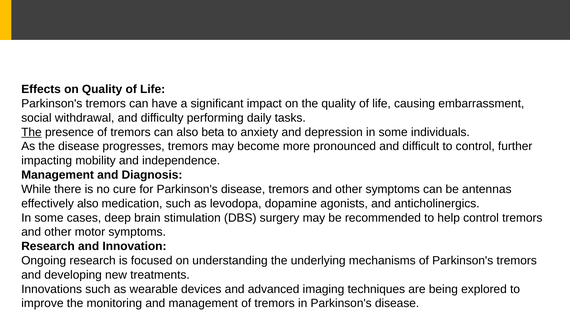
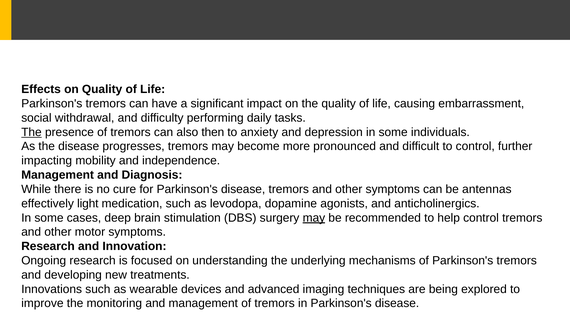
beta: beta -> then (213, 132)
effectively also: also -> light (88, 203)
may underline: none -> present (314, 217)
